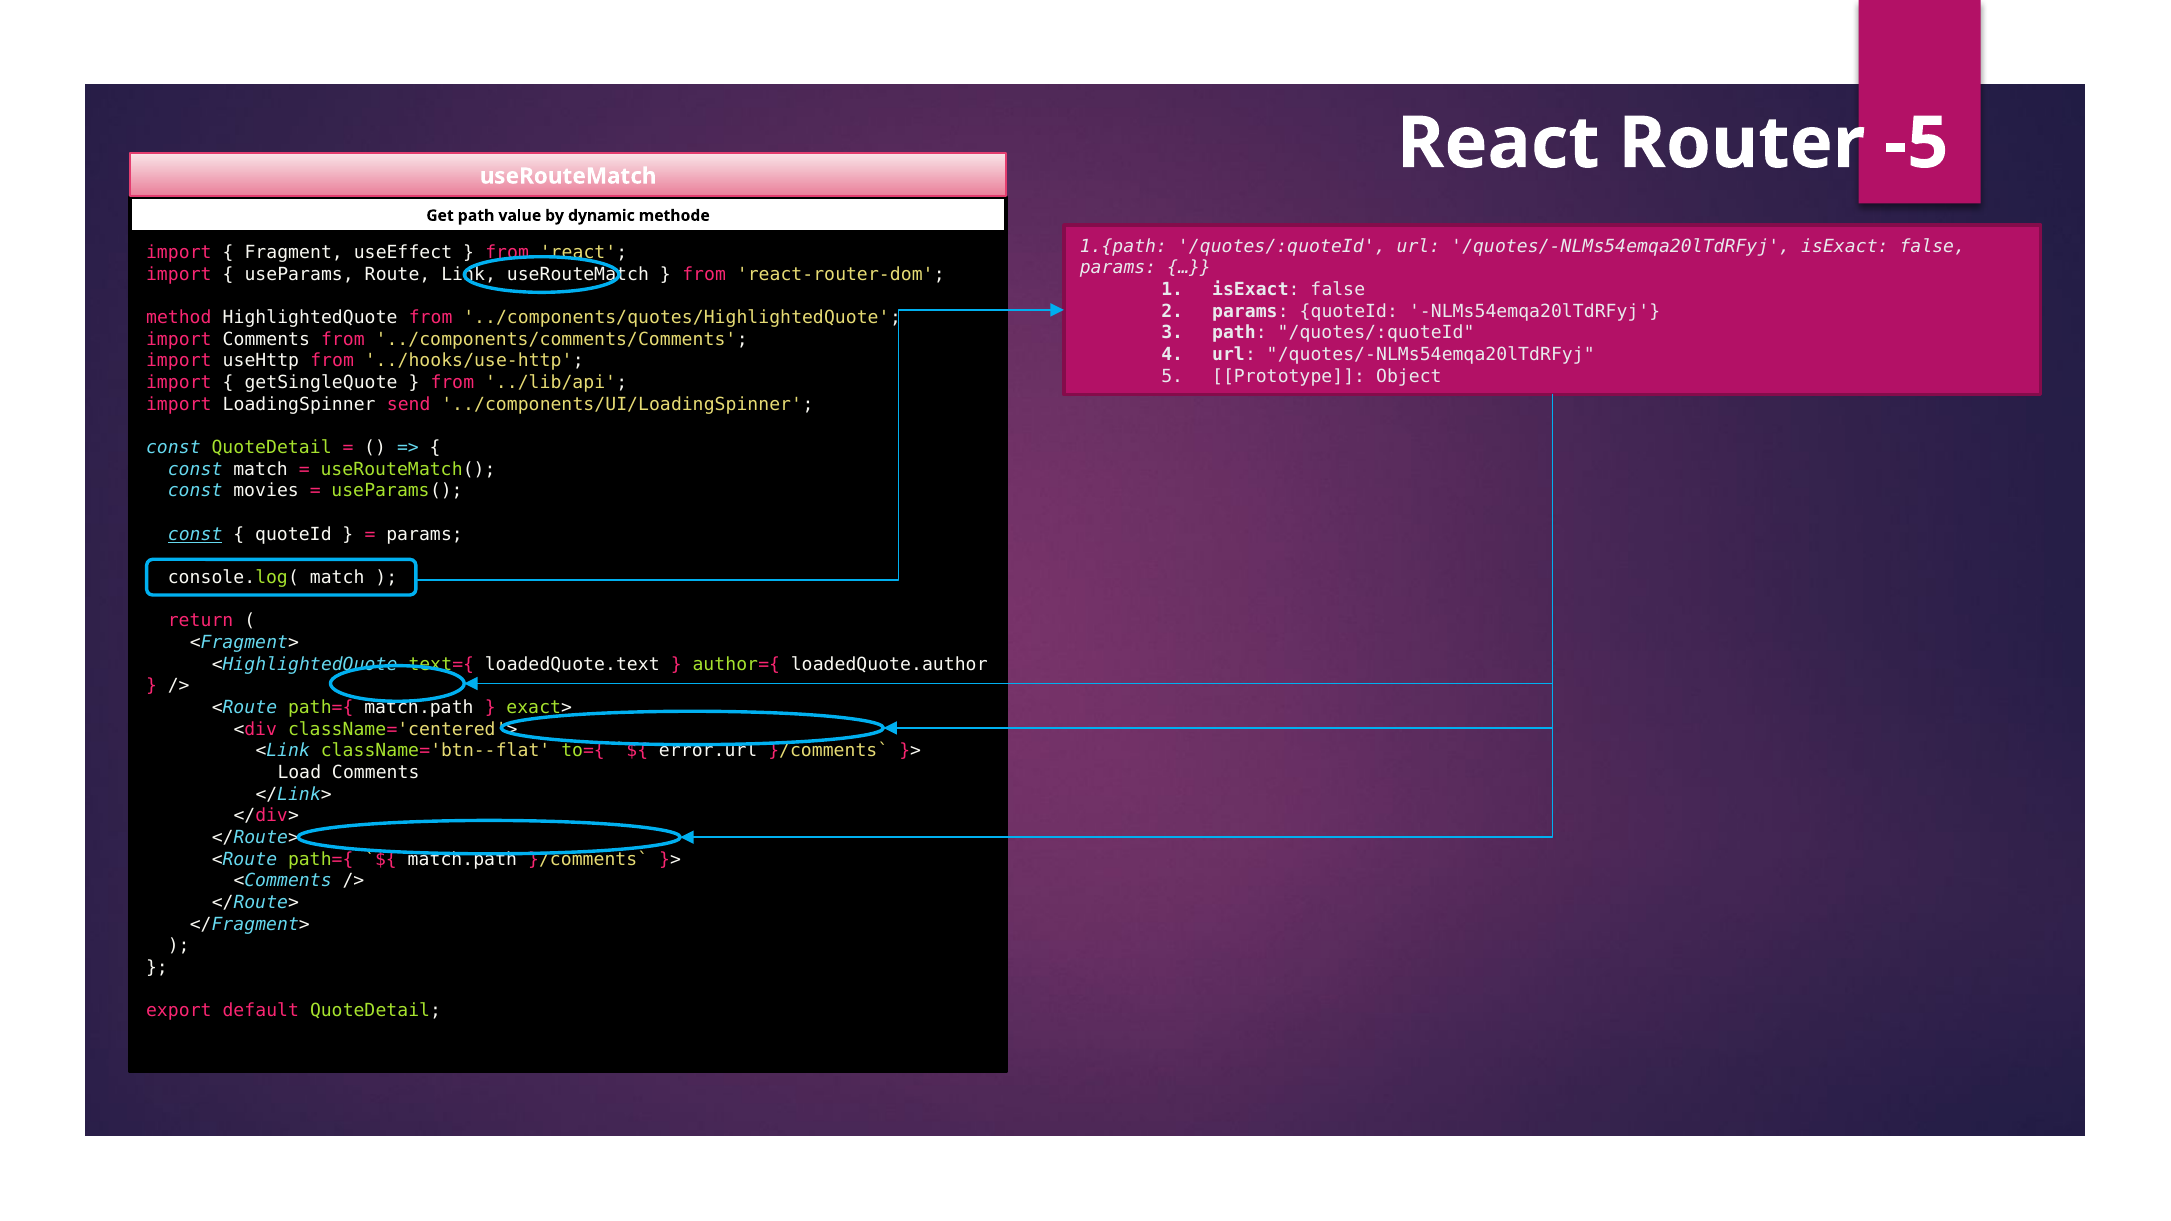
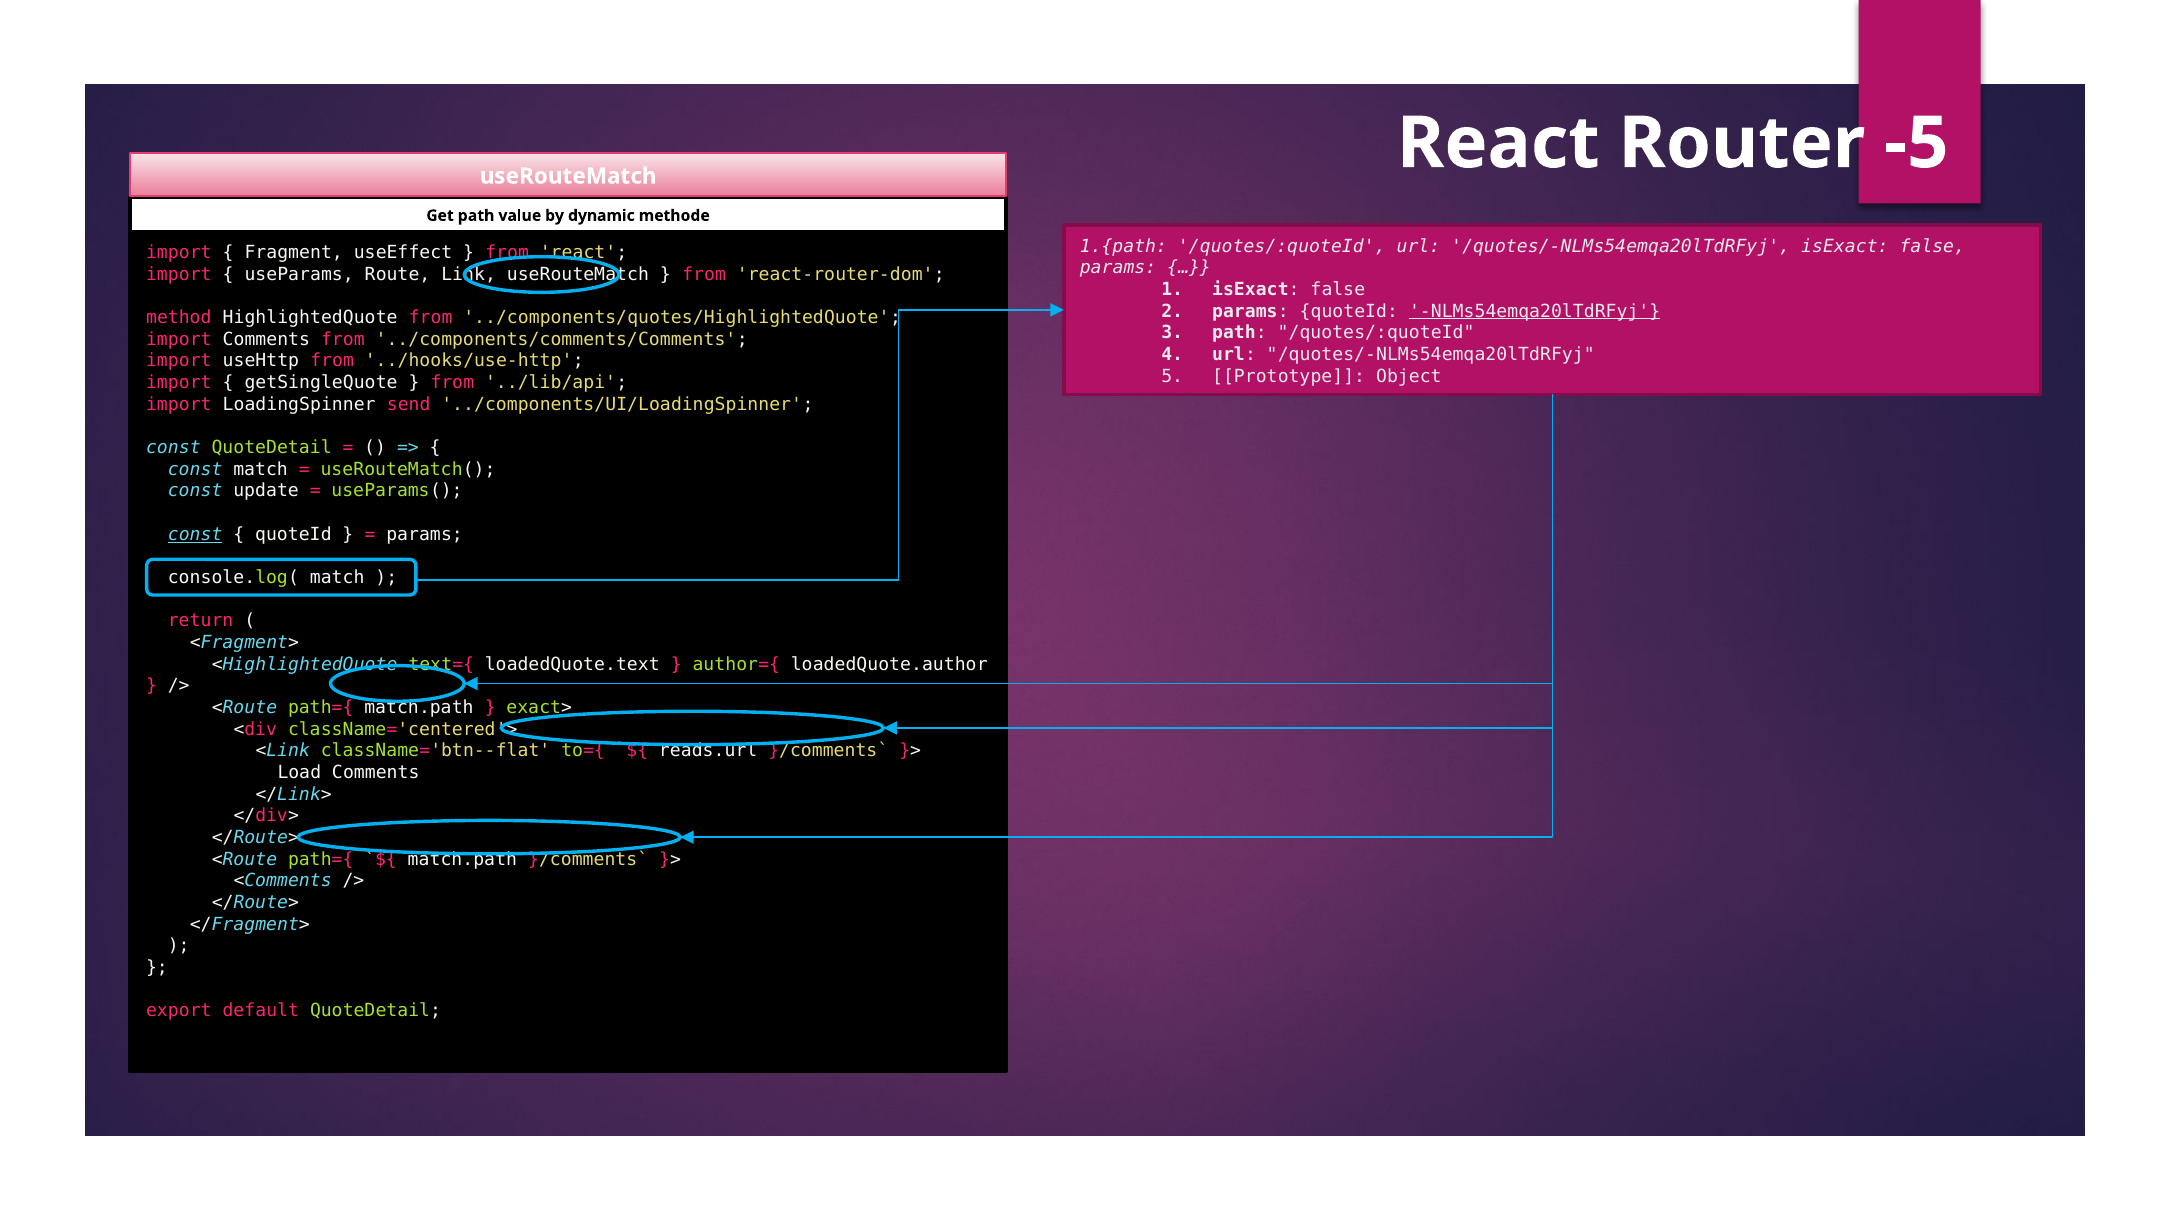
NLMs54emqa20lTdRFyj underline: none -> present (1535, 311)
movies: movies -> update (266, 491)
error.url: error.url -> reads.url (708, 751)
